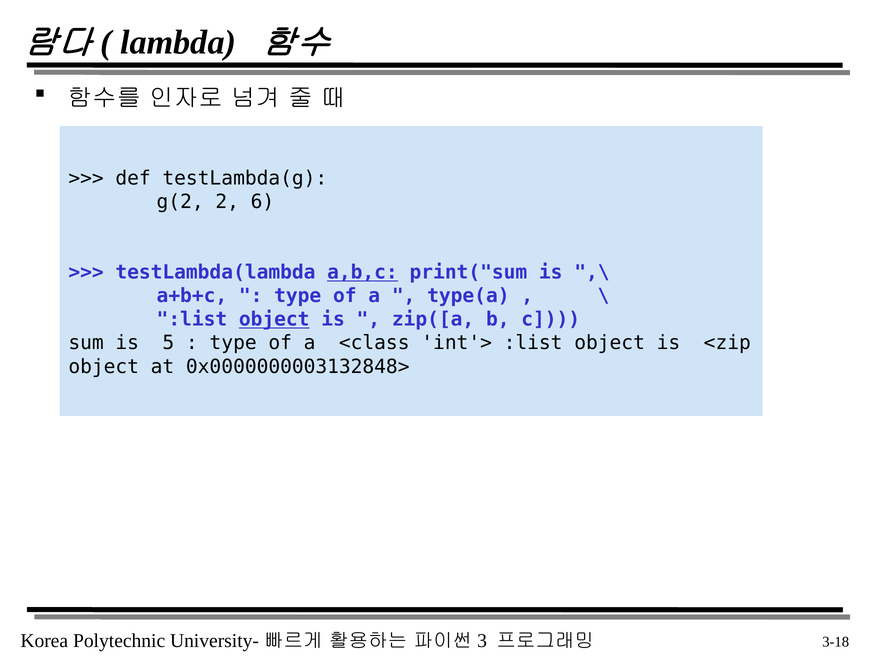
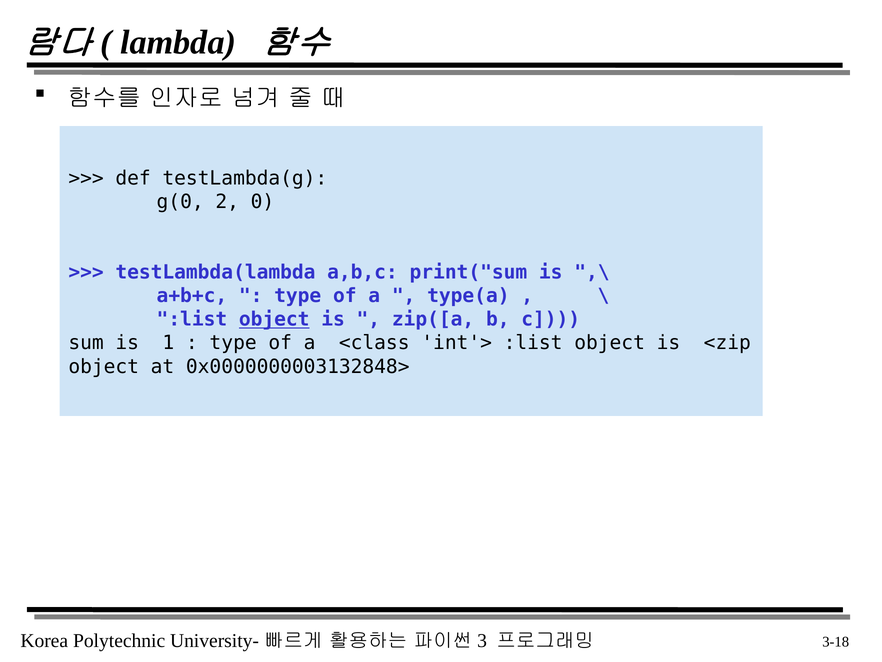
g(2: g(2 -> g(0 (180, 202)
6: 6 -> 0 (262, 202)
a,b,c underline: present -> none (362, 272)
5: 5 -> 1 (168, 343)
